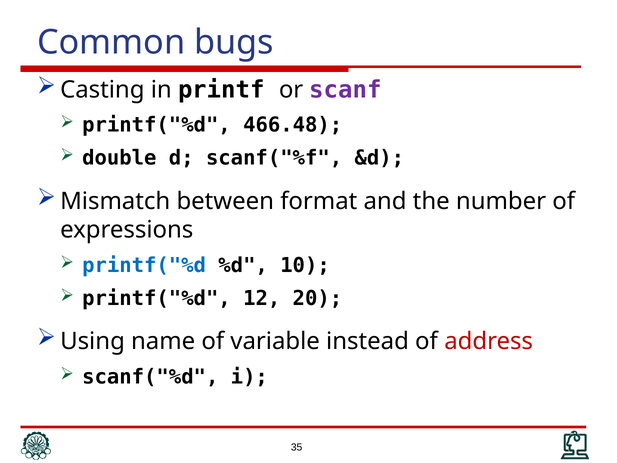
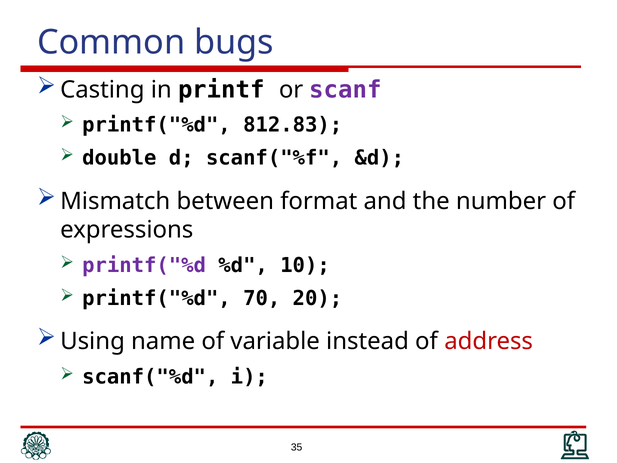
466.48: 466.48 -> 812.83 (293, 125)
printf("%d colour: blue -> purple (144, 265)
12: 12 -> 70 (262, 298)
